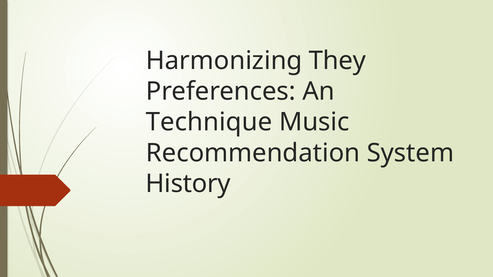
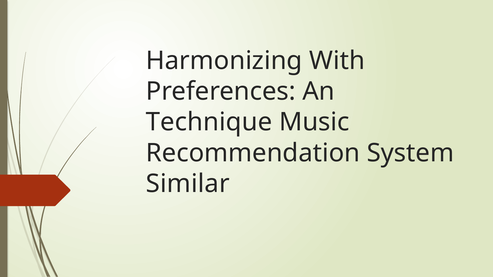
They: They -> With (337, 61)
History: History -> Similar (188, 184)
